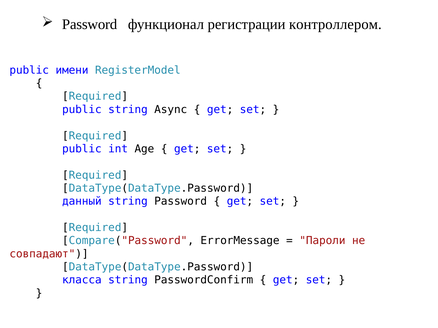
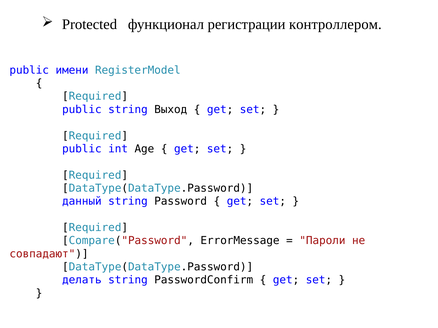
Password: Password -> Protected (90, 24)
Async: Async -> Выход (171, 110)
класса: класса -> делать (82, 280)
